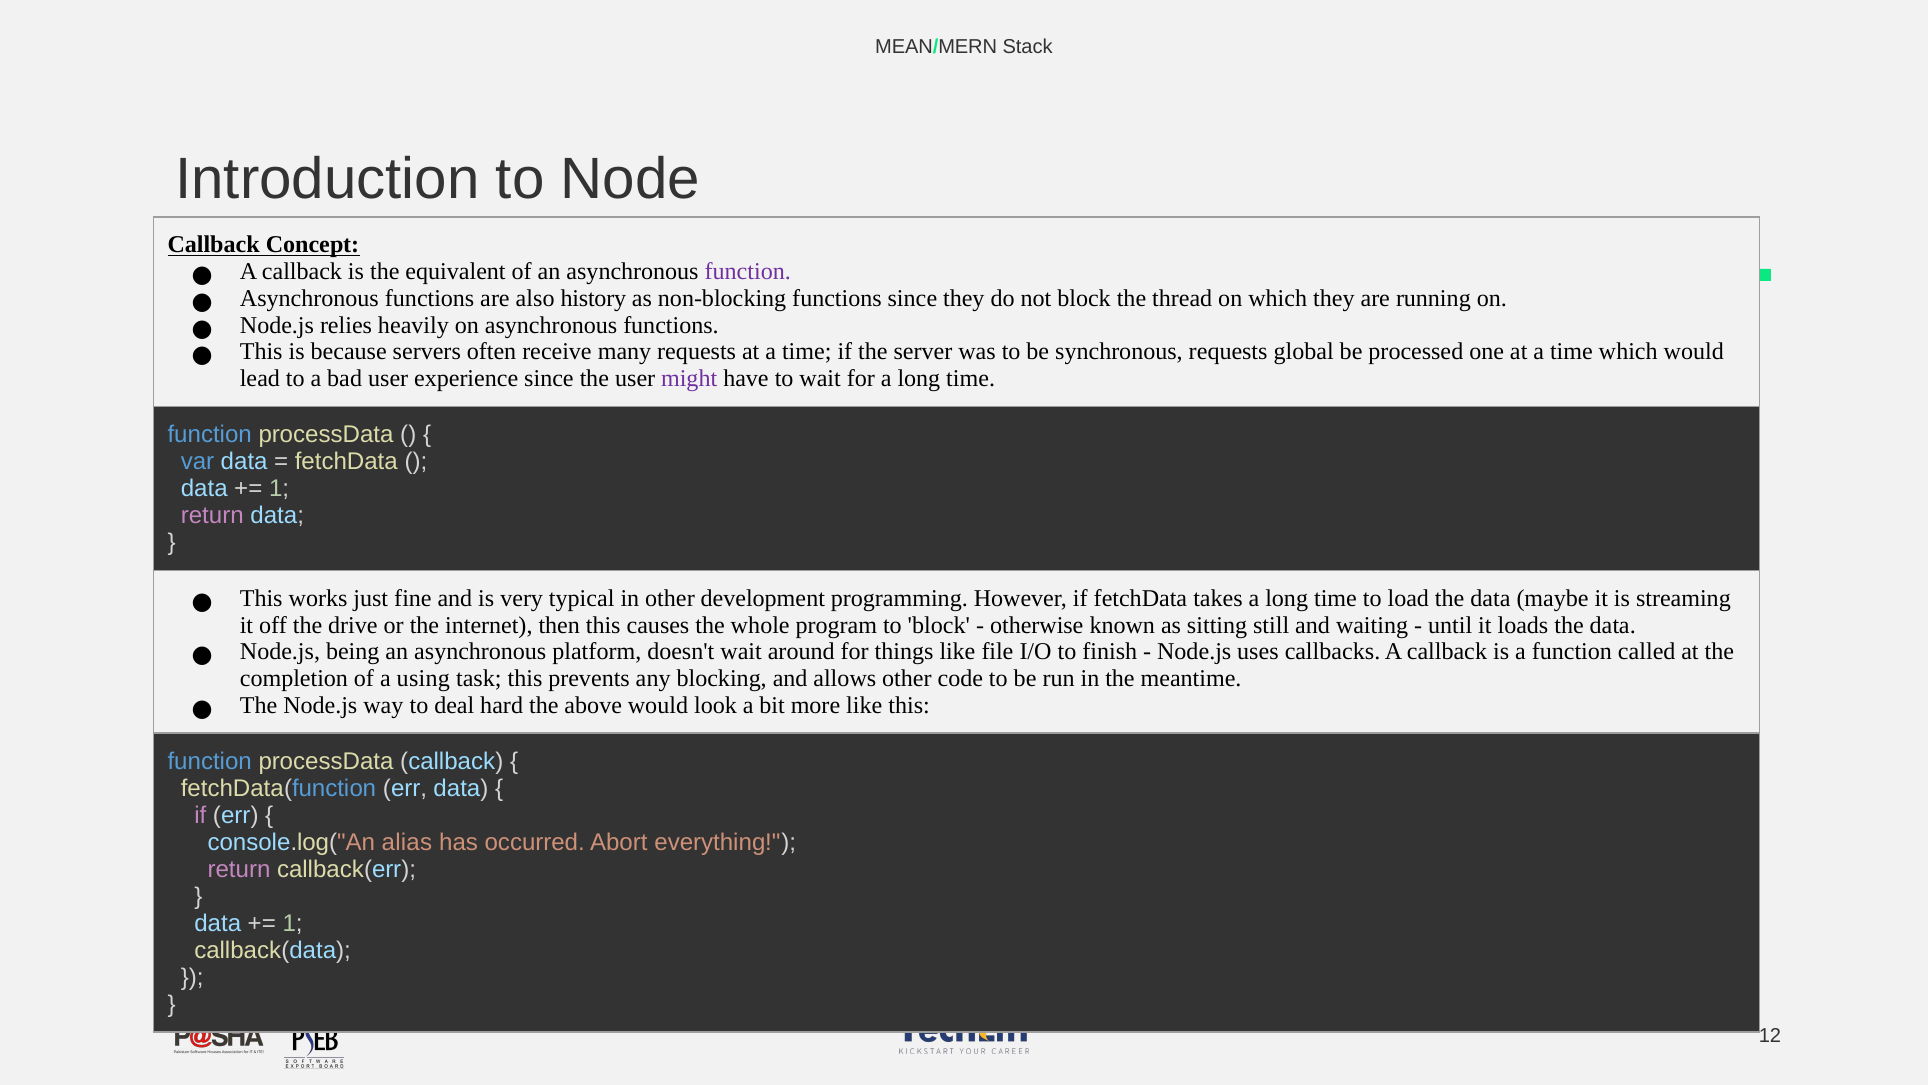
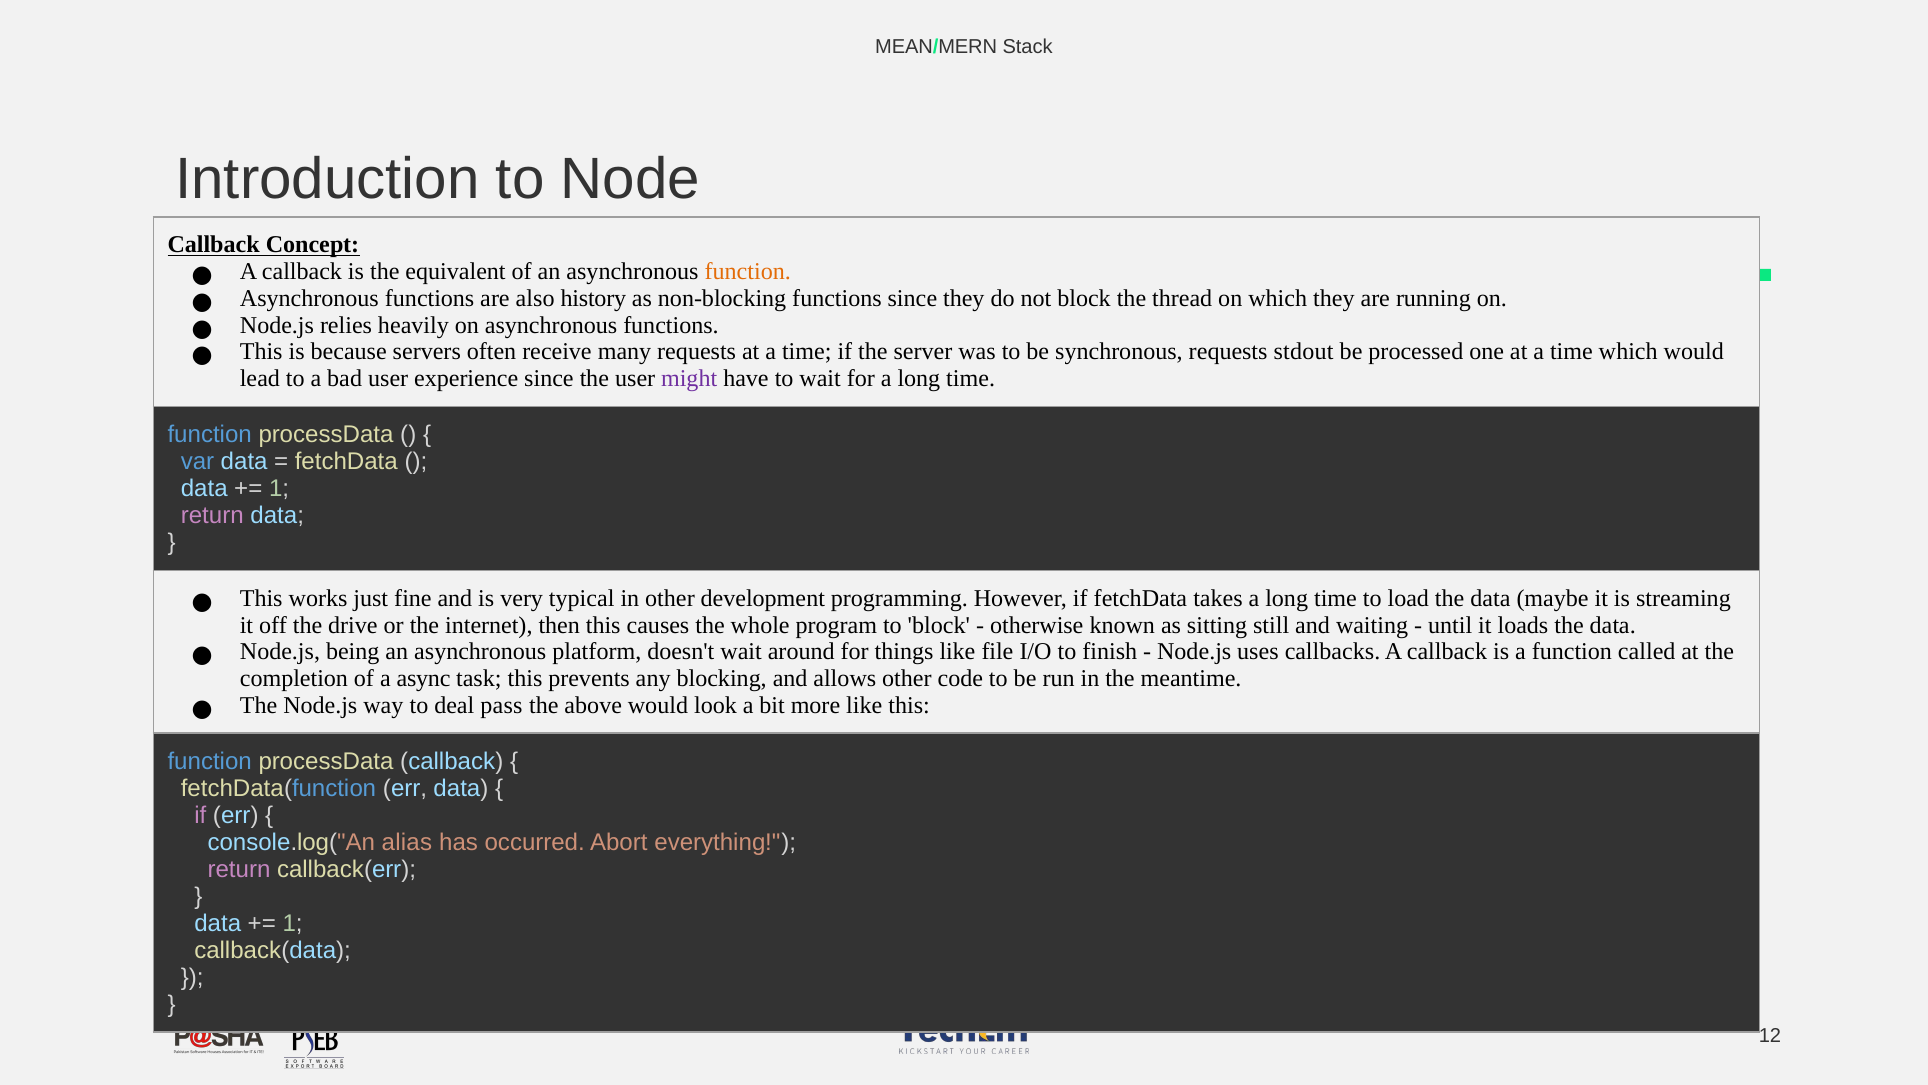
function colour: purple -> orange (748, 272)
global: global -> stdout (1304, 352)
using: using -> async (424, 678)
hard: hard -> pass (502, 705)
